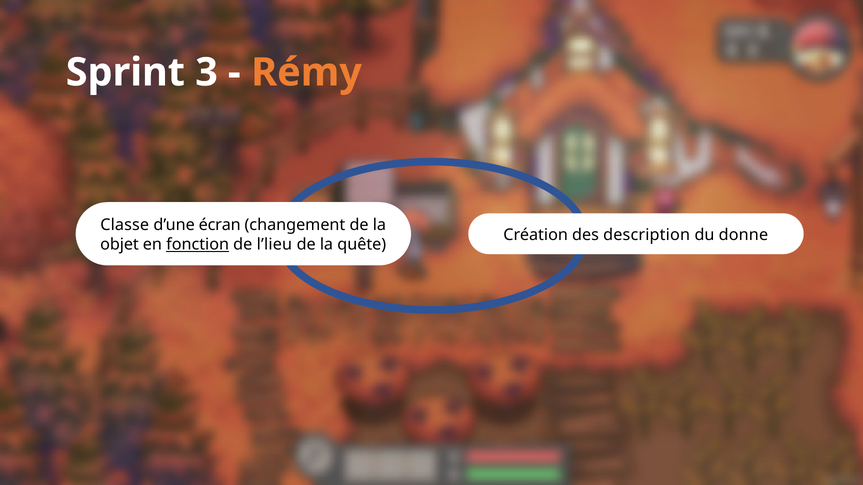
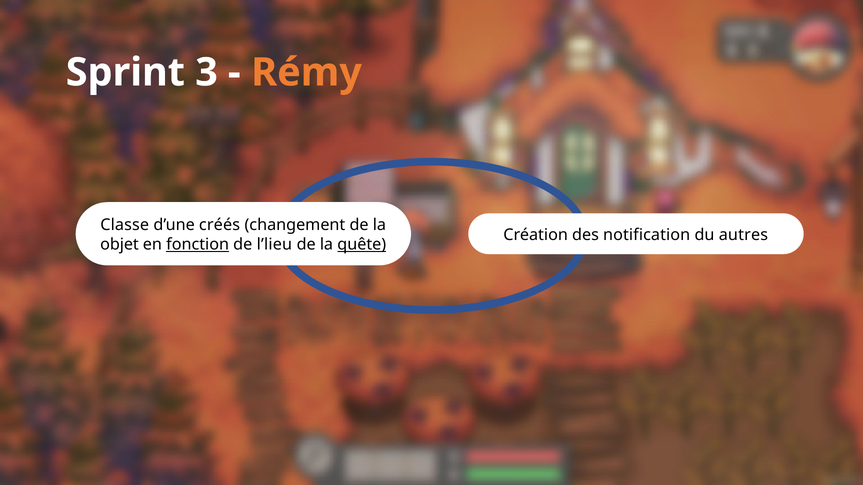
écran: écran -> créés (220, 225)
description: description -> notification (647, 235)
donne: donne -> autres (743, 235)
quête underline: none -> present (362, 245)
